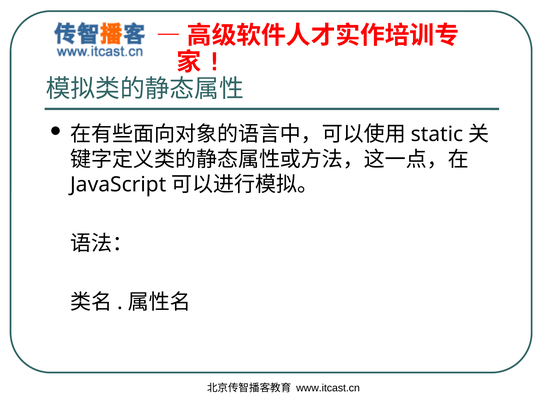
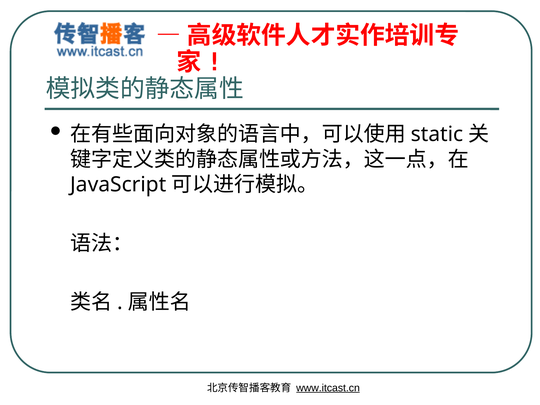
www.itcast.cn underline: none -> present (328, 388)
